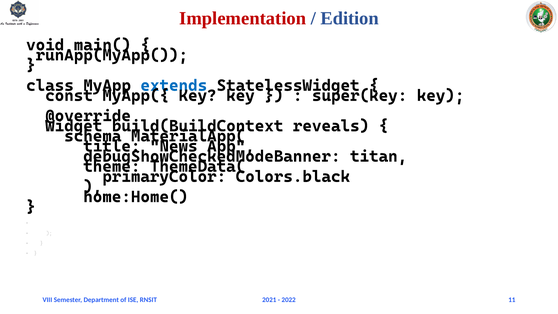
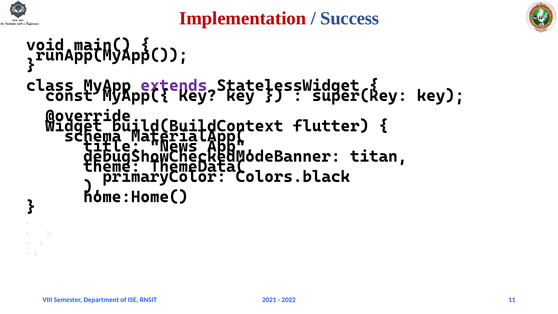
Edition: Edition -> Success (350, 18)
extends colour: blue -> purple (174, 85)
reveals: reveals -> flutter (331, 126)
